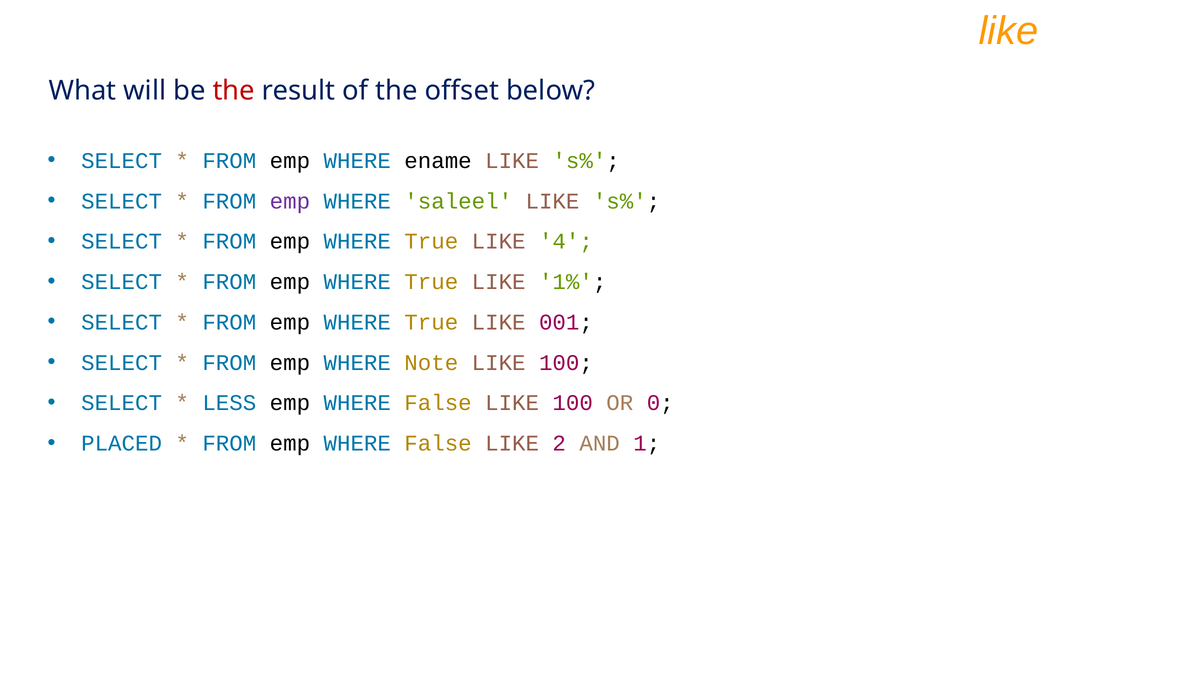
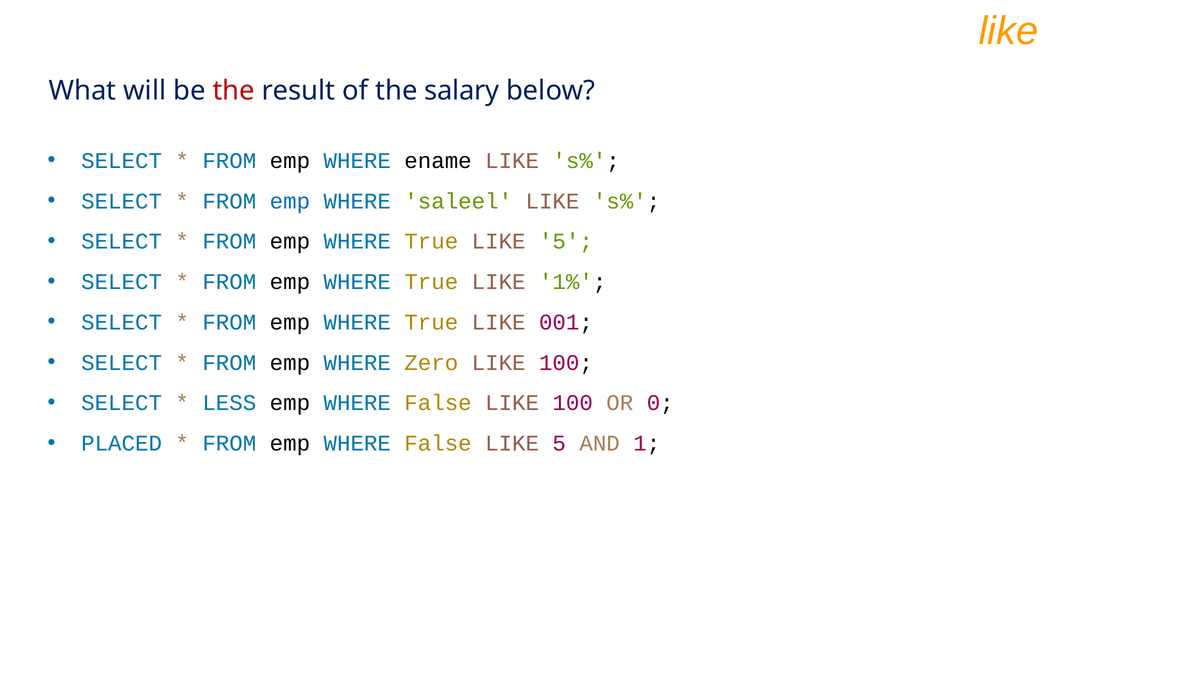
offset: offset -> salary (462, 91)
emp colour: purple -> blue (290, 201)
True LIKE 4: 4 -> 5 (566, 242)
Note: Note -> Zero (431, 363)
False LIKE 2: 2 -> 5 (559, 444)
